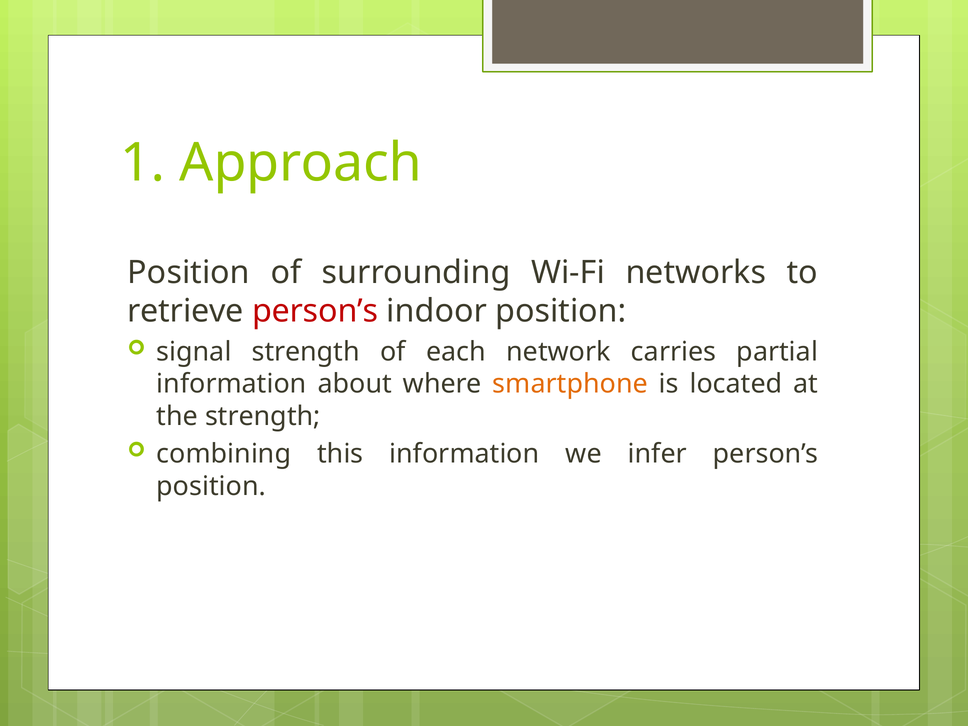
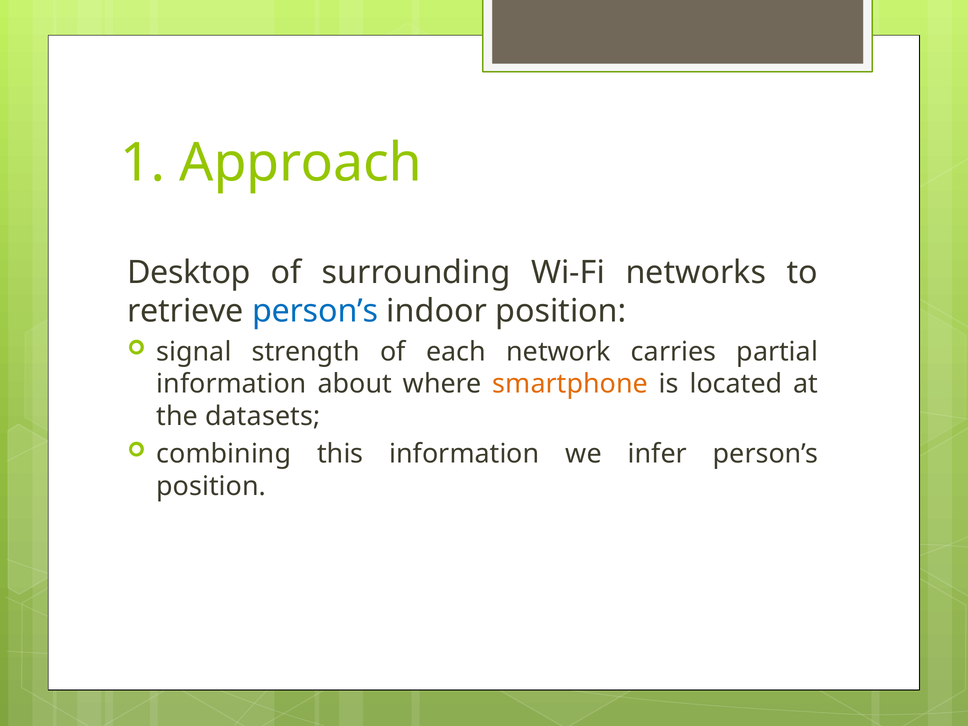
Position: Position -> Desktop (189, 272)
person’s colour: red -> blue (315, 311)
the strength: strength -> datasets (263, 416)
